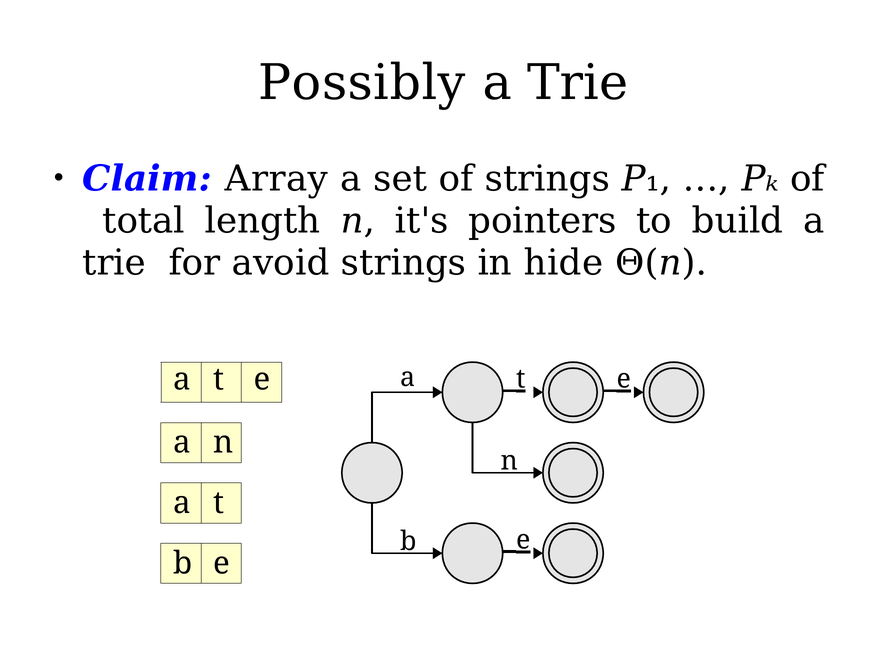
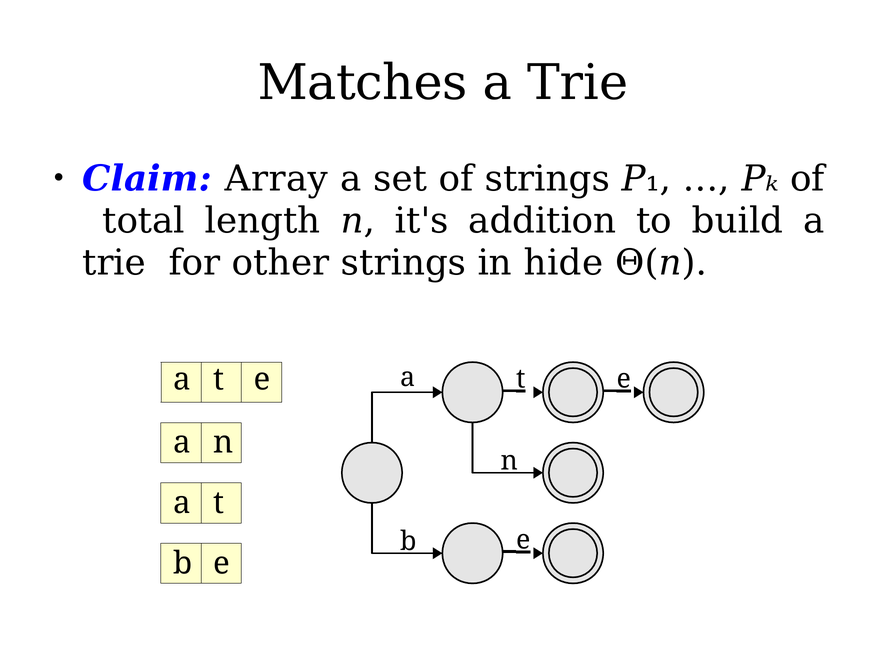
Possibly: Possibly -> Matches (362, 83)
pointers: pointers -> addition (542, 221)
avoid: avoid -> other (281, 263)
